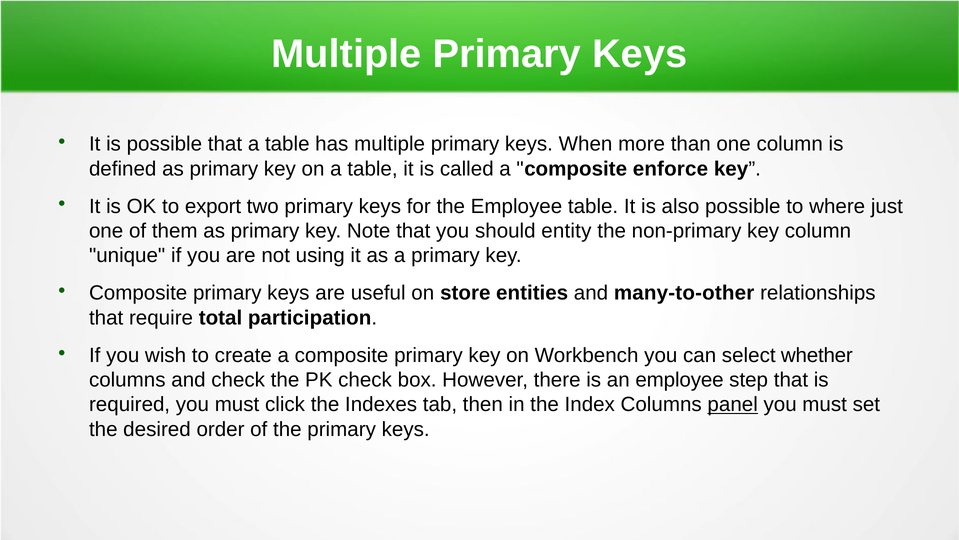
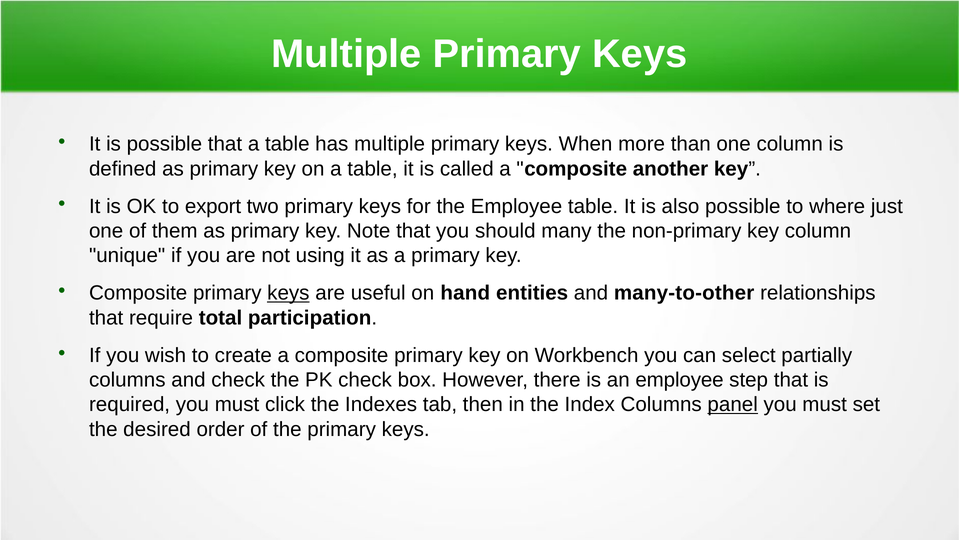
enforce: enforce -> another (671, 169)
entity: entity -> many (566, 231)
keys underline: none -> present (288, 293)
store: store -> hand (465, 293)
whether: whether -> partially (817, 355)
